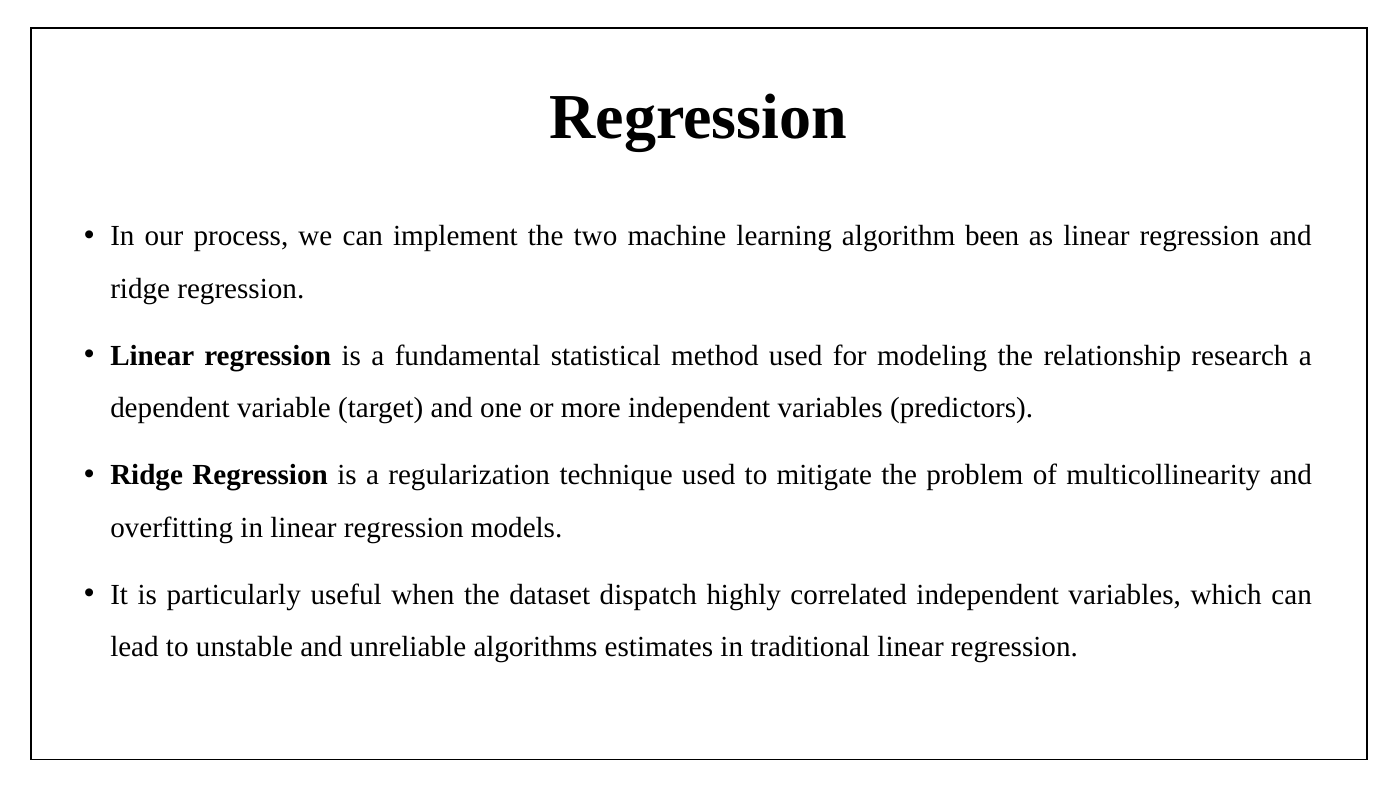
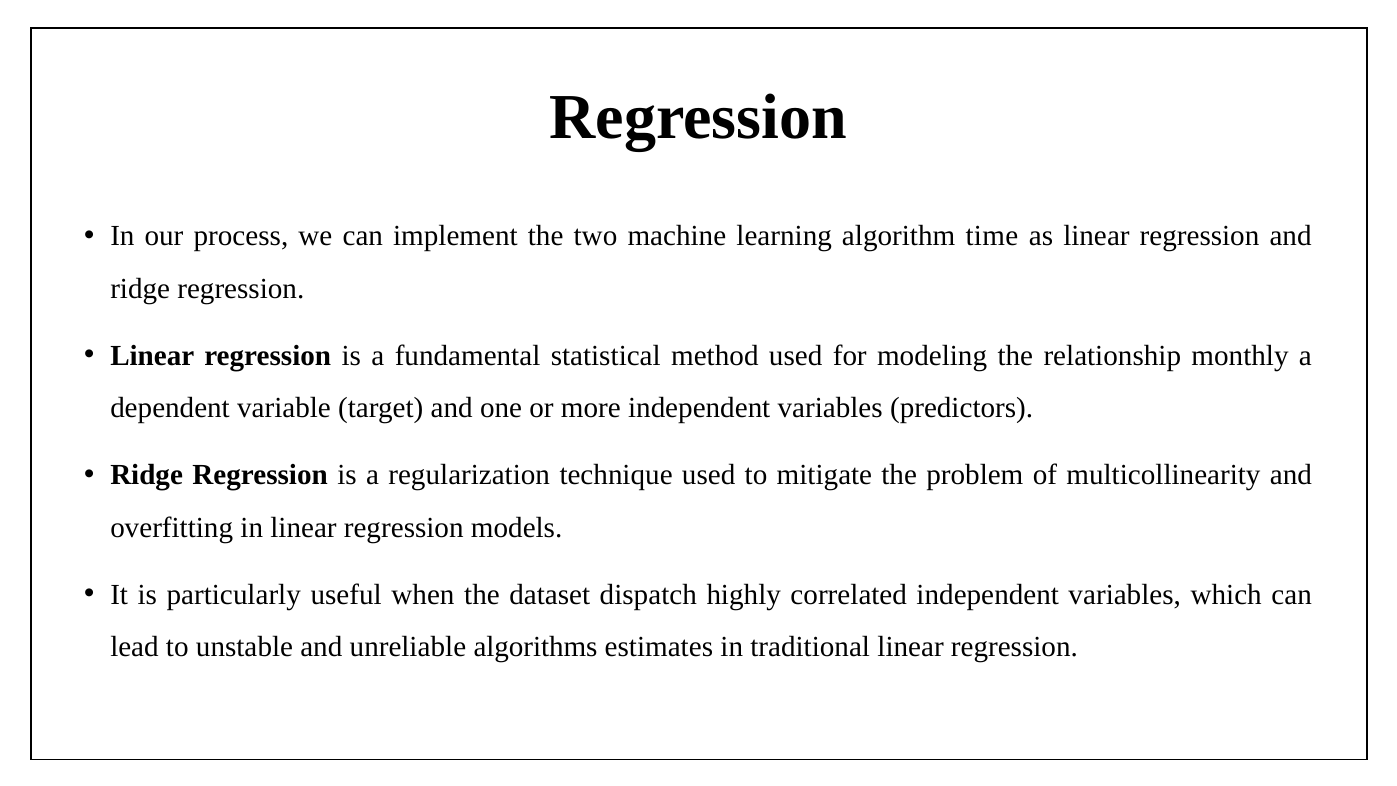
been: been -> time (992, 236)
research: research -> monthly (1240, 355)
